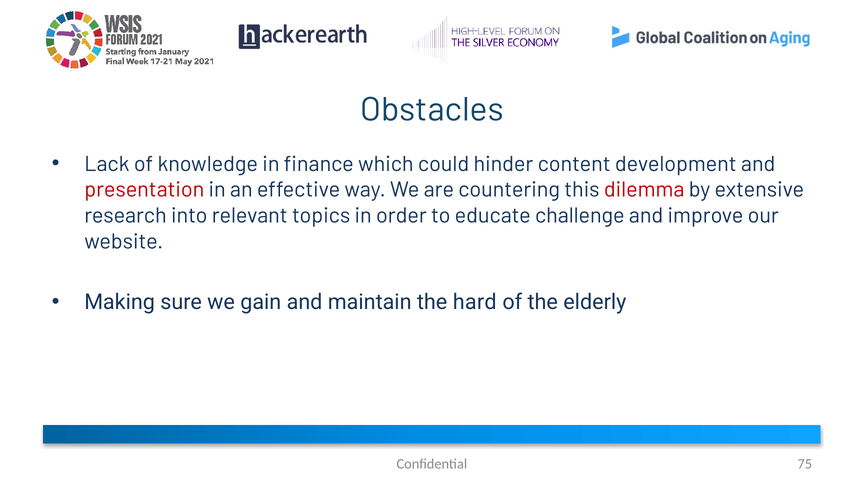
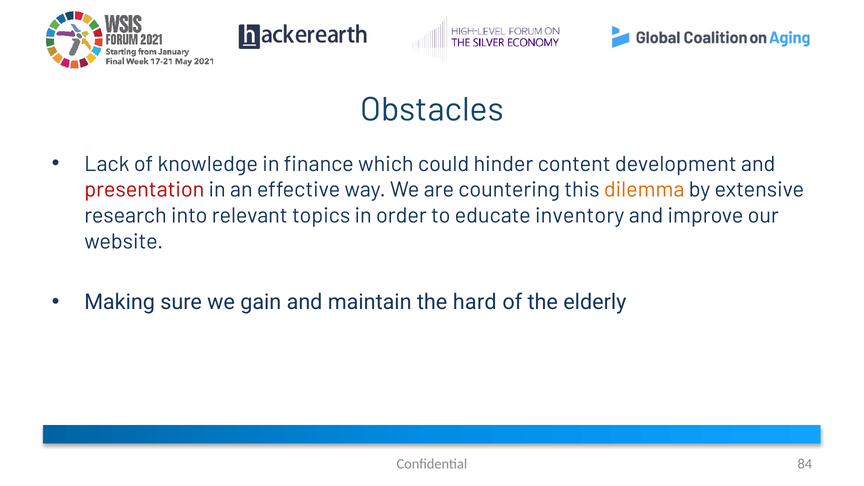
dilemma colour: red -> orange (644, 190)
challenge: challenge -> inventory (580, 216)
75: 75 -> 84 (805, 464)
